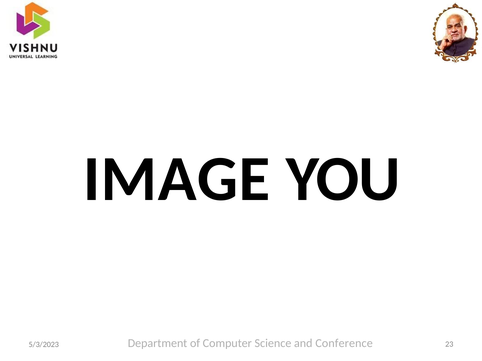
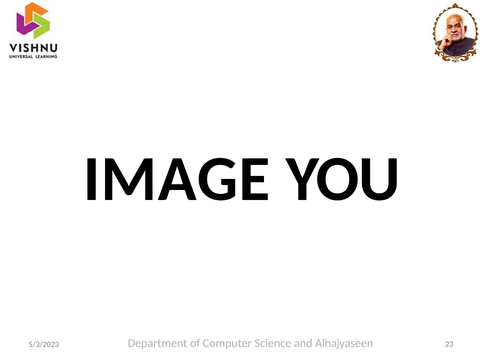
Conference: Conference -> Alhajyaseen (344, 344)
